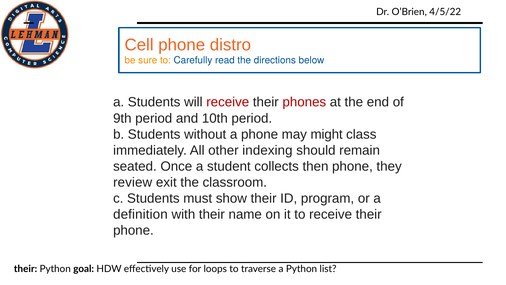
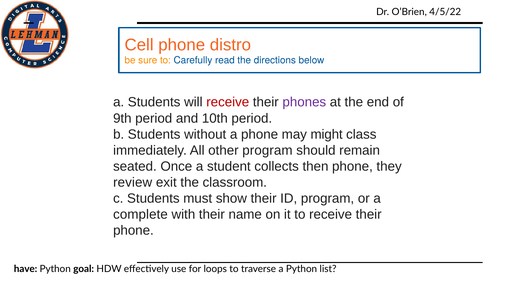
phones colour: red -> purple (304, 102)
other indexing: indexing -> program (267, 150)
definition: definition -> complete (140, 214)
their: their -> have (26, 269)
